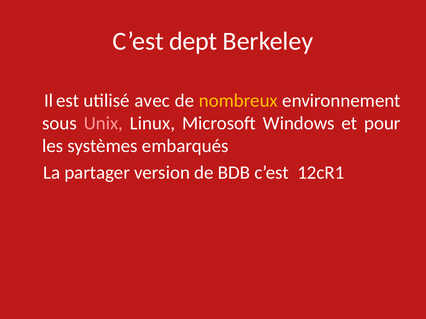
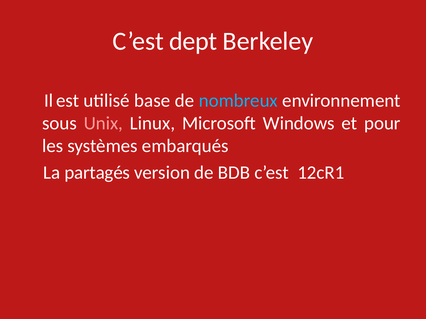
avec: avec -> base (152, 101)
nombreux colour: yellow -> light blue (238, 101)
partager: partager -> partagés (97, 173)
